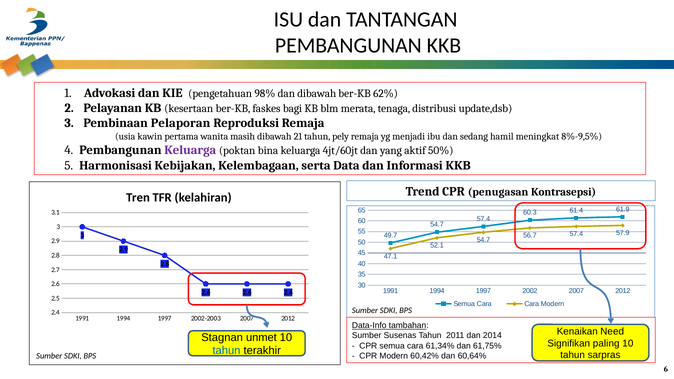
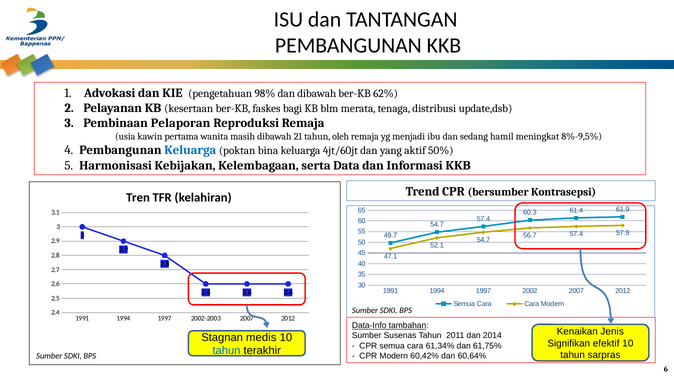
pely: pely -> oleh (341, 137)
Keluarga colour: purple -> blue (190, 150)
penugasan: penugasan -> bersumber (498, 192)
Need: Need -> Jenis (612, 332)
unmet: unmet -> medis (261, 337)
paling: paling -> efektif (606, 343)
